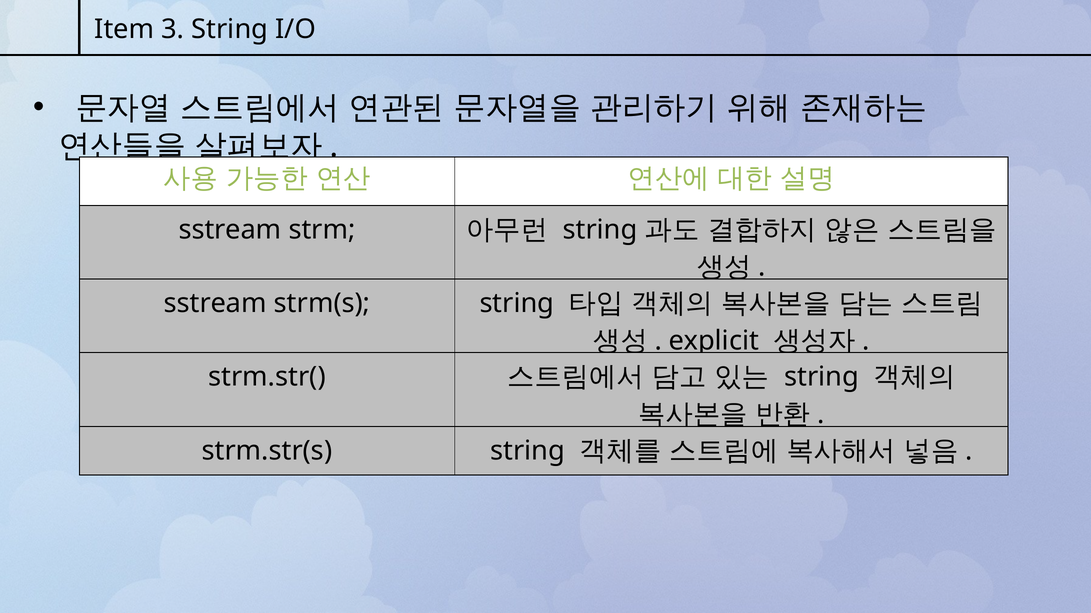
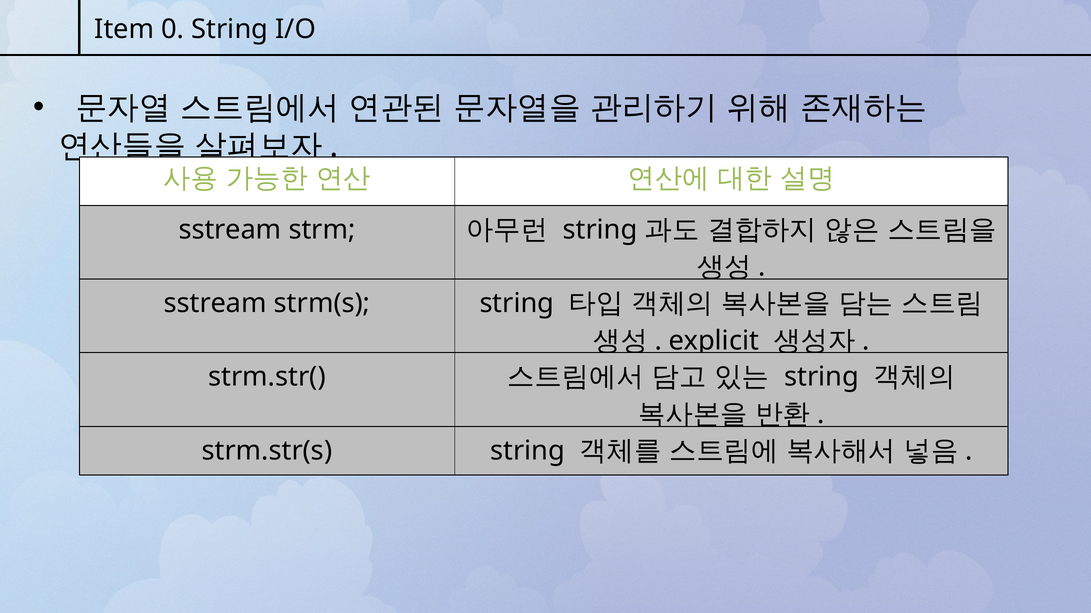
3: 3 -> 0 (173, 29)
